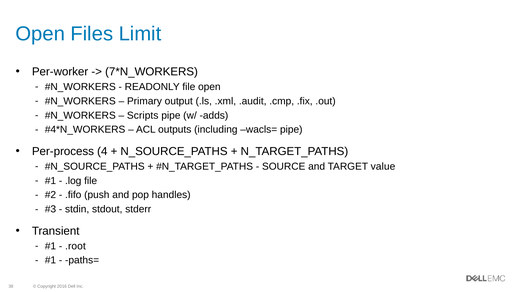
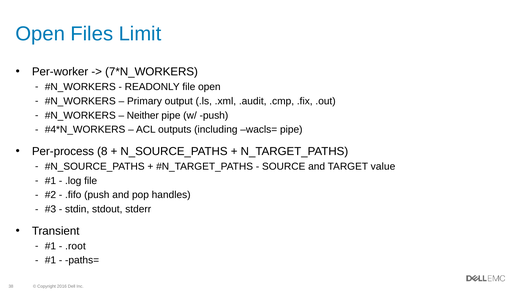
Scripts: Scripts -> Neither (143, 116)
w/ adds: adds -> push (214, 116)
4: 4 -> 8 (102, 152)
